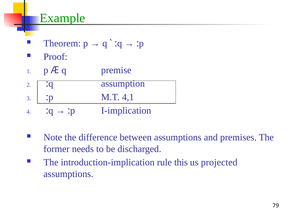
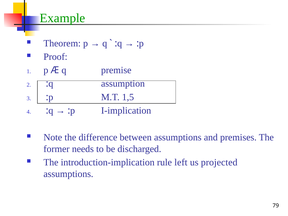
4,1: 4,1 -> 1,5 (128, 97)
this: this -> left (181, 162)
